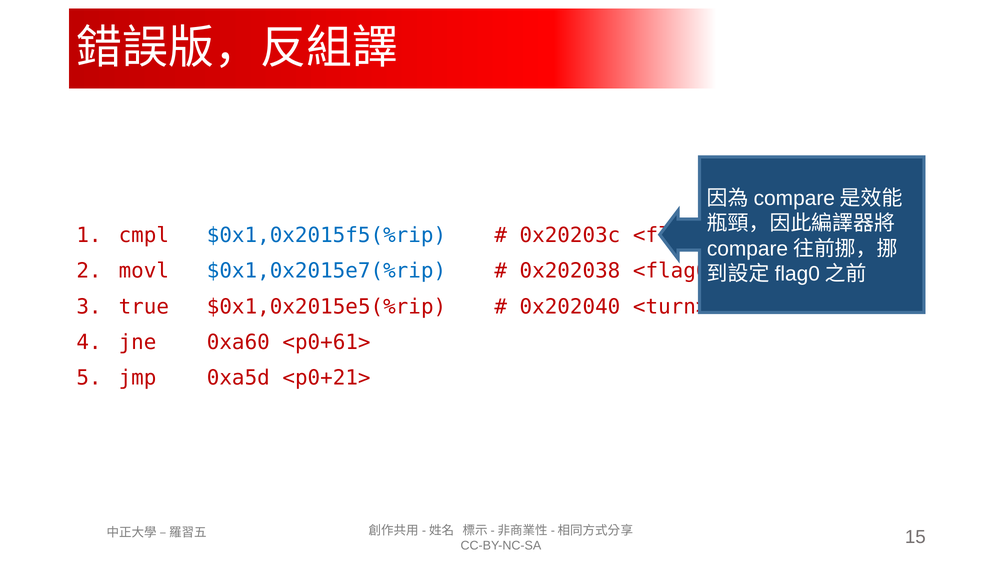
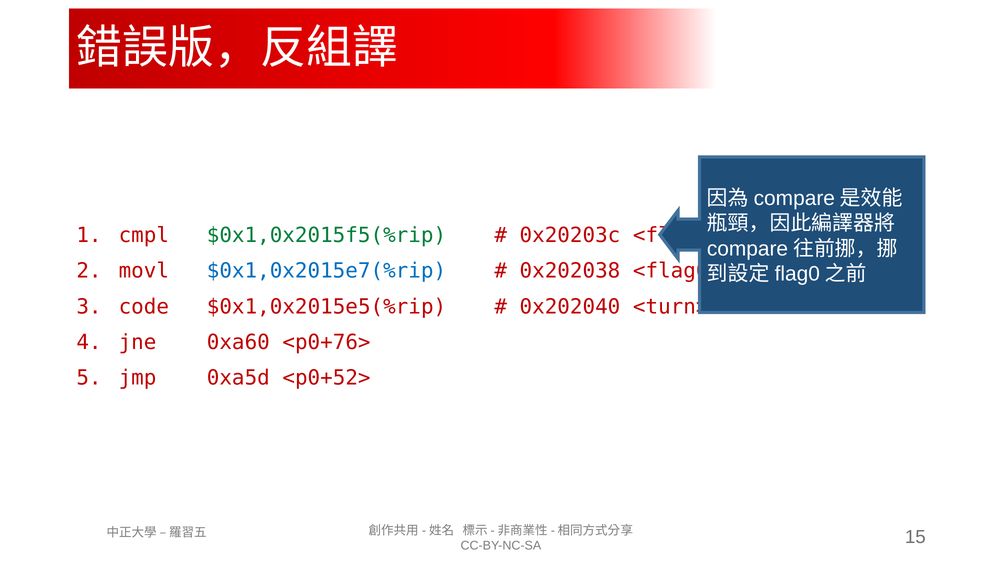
$0x1,0x2015f5(%rip colour: blue -> green (326, 235)
true: true -> code (144, 306)
<p0+61>: <p0+61> -> <p0+76> (327, 342)
<p0+21>: <p0+21> -> <p0+52> (327, 377)
